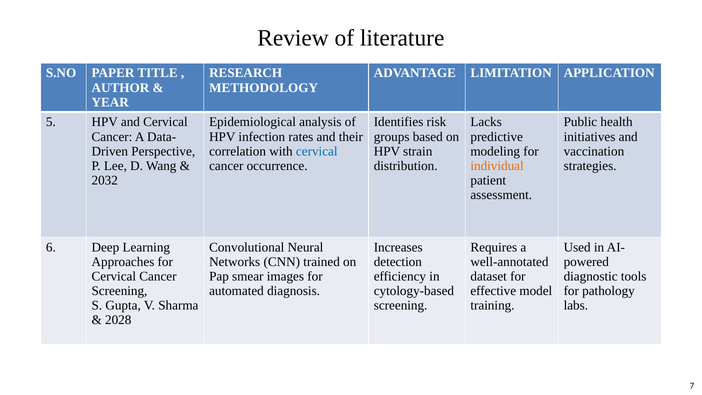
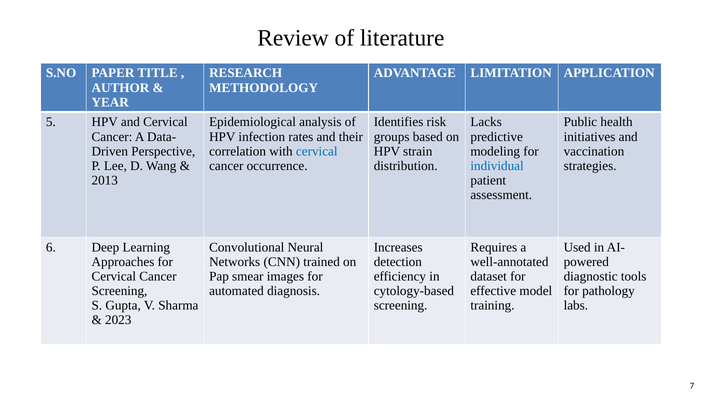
individual colour: orange -> blue (497, 166)
2032: 2032 -> 2013 (105, 180)
2028: 2028 -> 2023 (118, 320)
